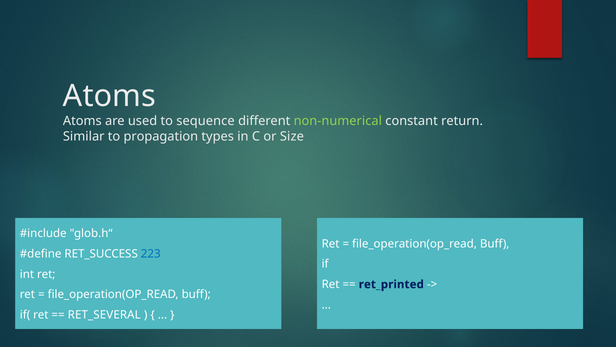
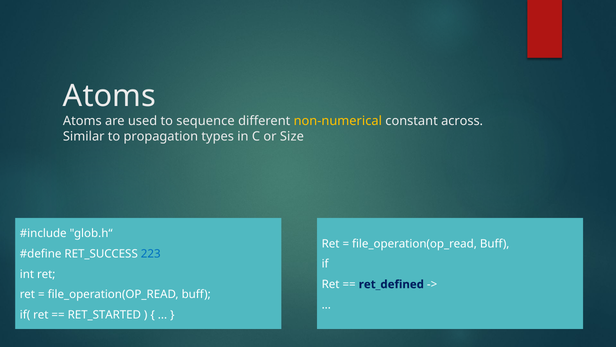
non-numerical colour: light green -> yellow (338, 121)
return: return -> across (462, 121)
ret_printed: ret_printed -> ret_defined (391, 284)
RET_SEVERAL: RET_SEVERAL -> RET_STARTED (104, 314)
